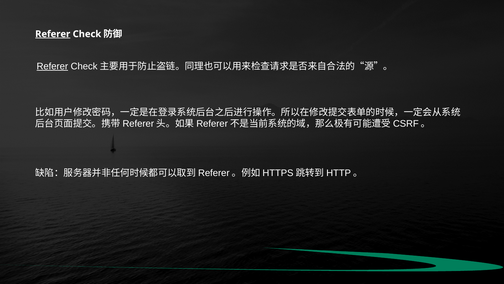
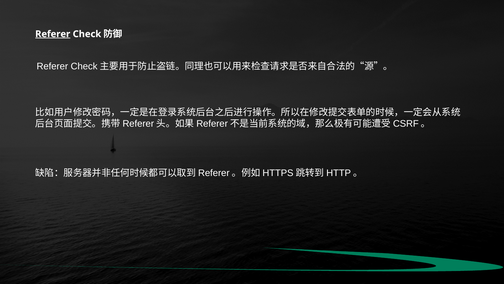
Referer underline: present -> none (52, 66)
